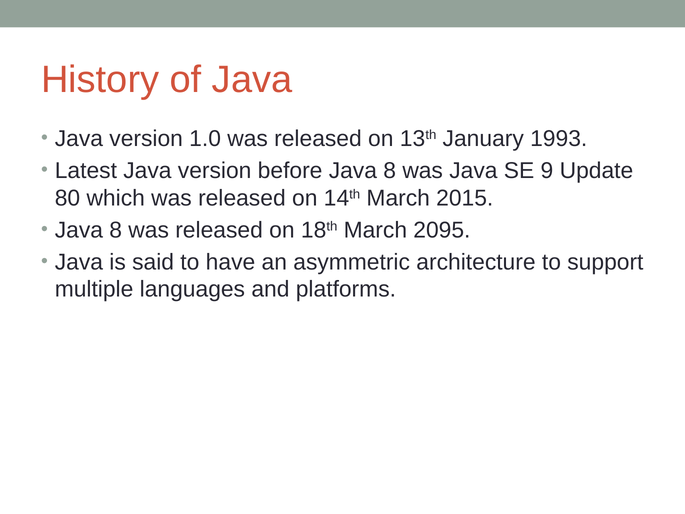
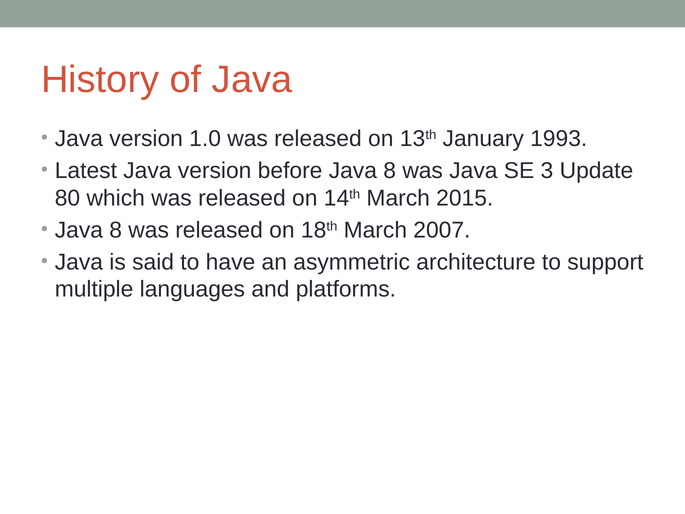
9: 9 -> 3 (547, 171)
2095: 2095 -> 2007 (442, 230)
